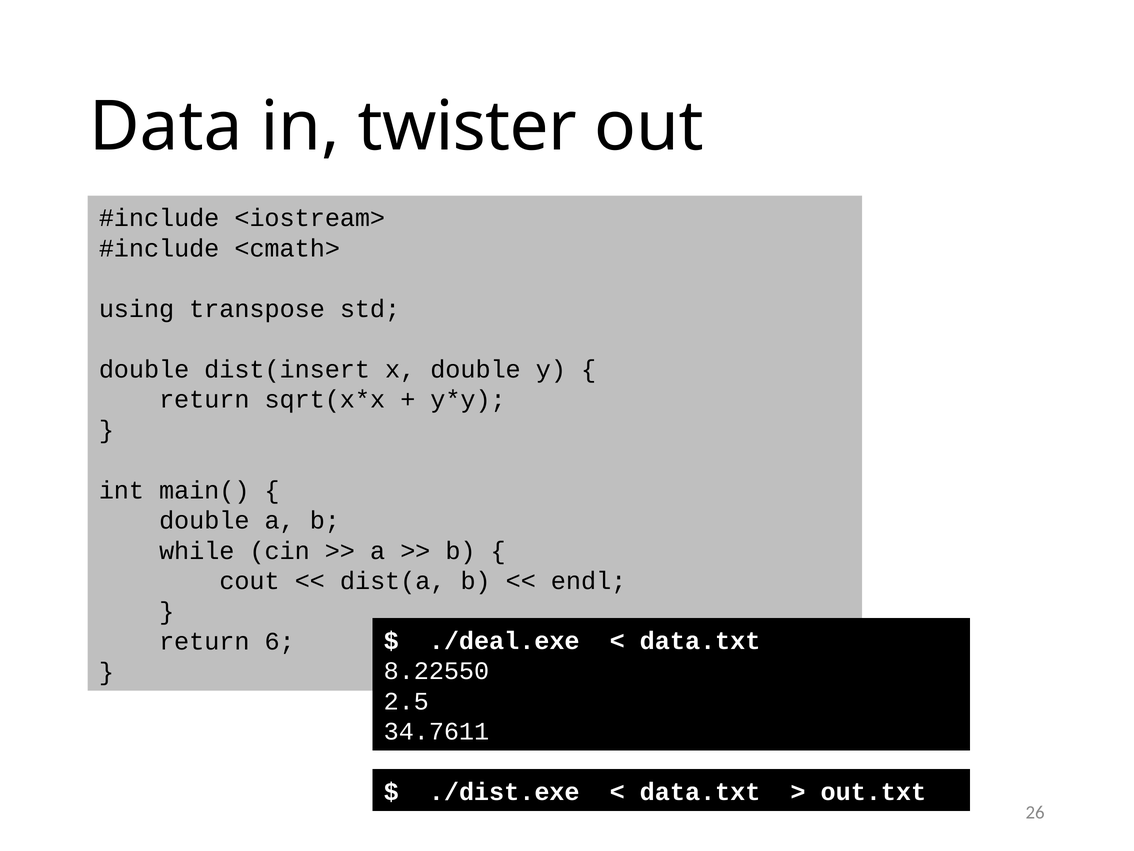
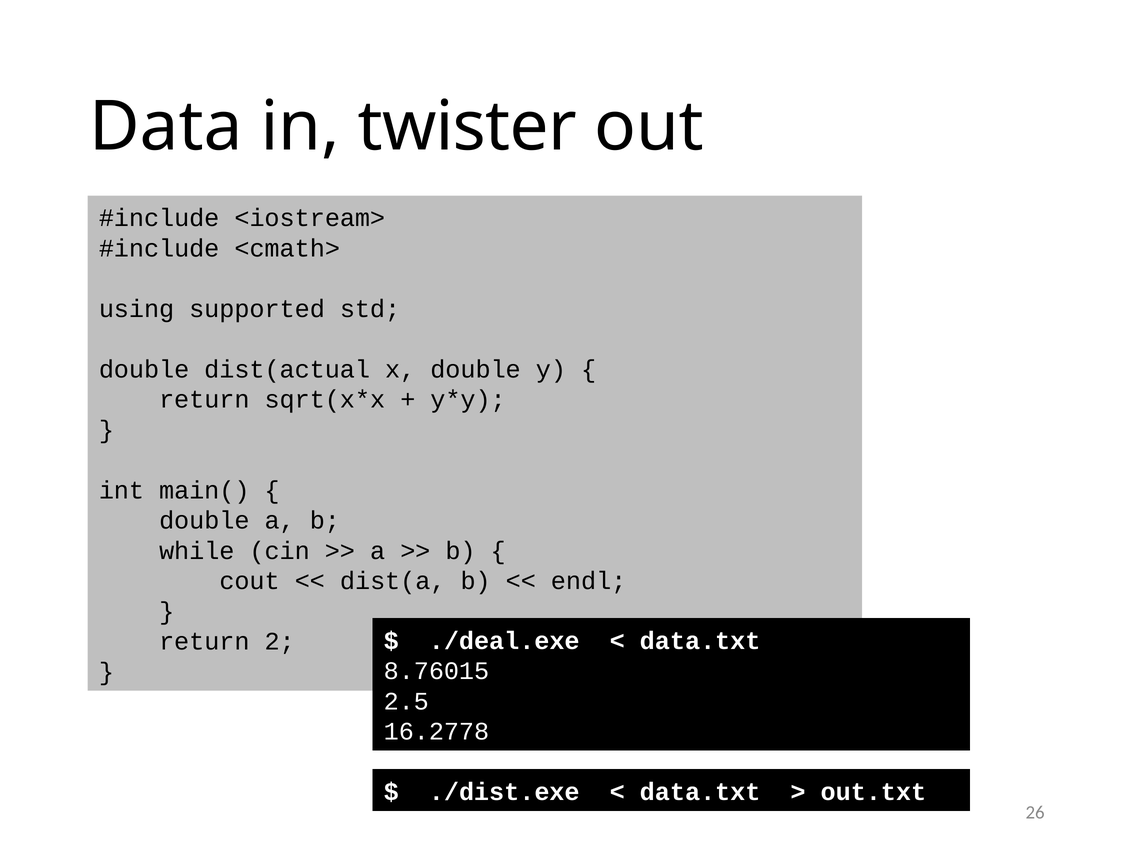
transpose: transpose -> supported (257, 309)
dist(insert: dist(insert -> dist(actual (287, 369)
6: 6 -> 2 (280, 641)
8.22550: 8.22550 -> 8.76015 (436, 671)
34.7611: 34.7611 -> 16.2778 (436, 731)
